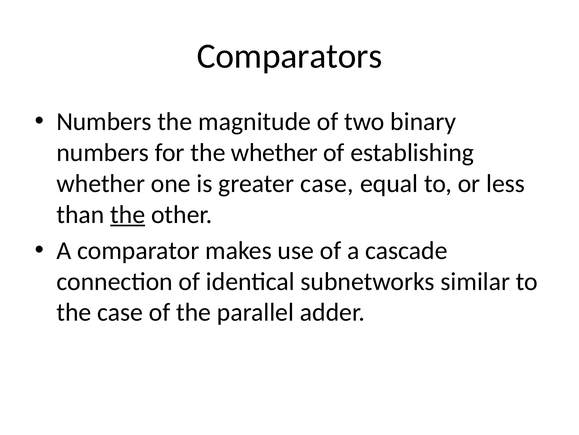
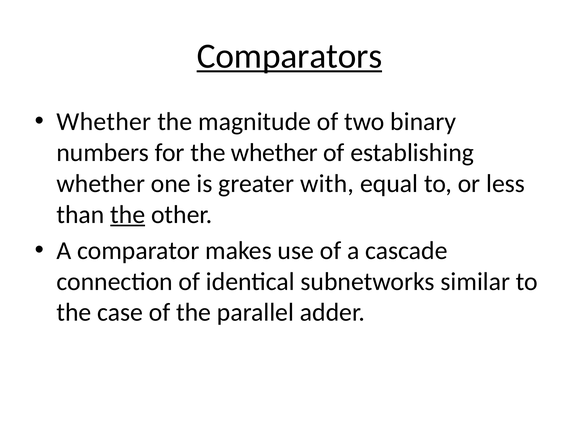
Comparators underline: none -> present (290, 56)
Numbers: Numbers -> Whether (104, 121)
greater case: case -> with (327, 183)
